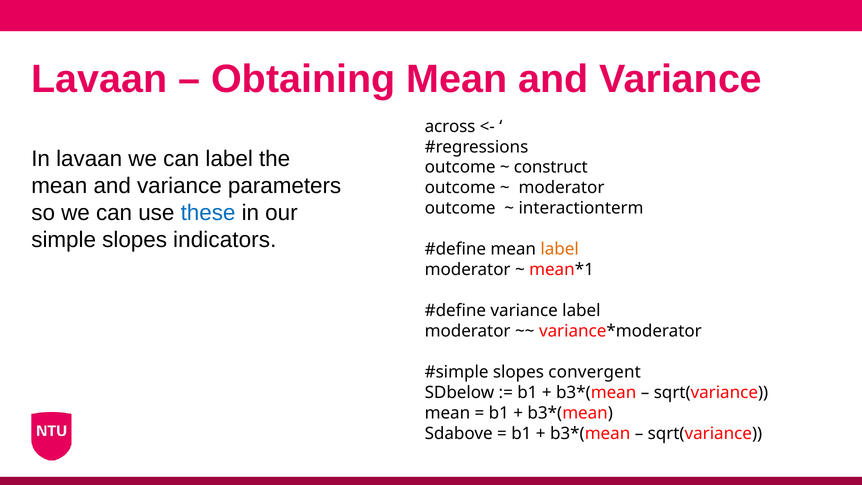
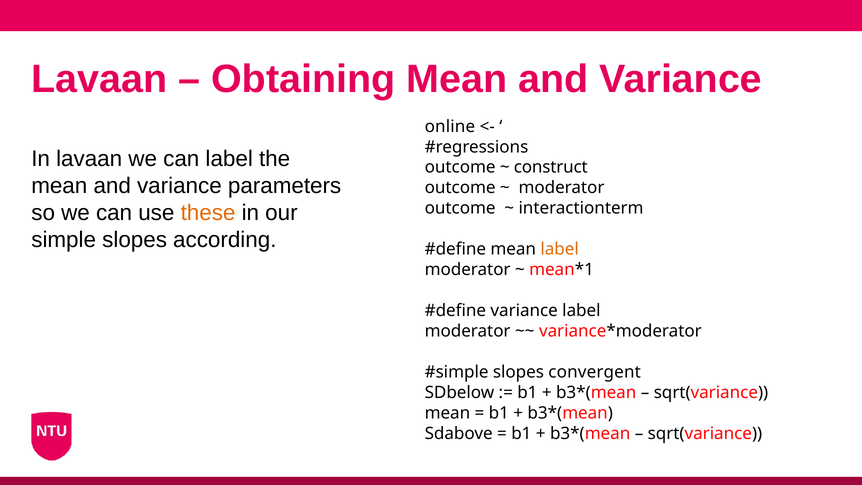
across: across -> online (450, 126)
these colour: blue -> orange (208, 213)
indicators: indicators -> according (225, 240)
